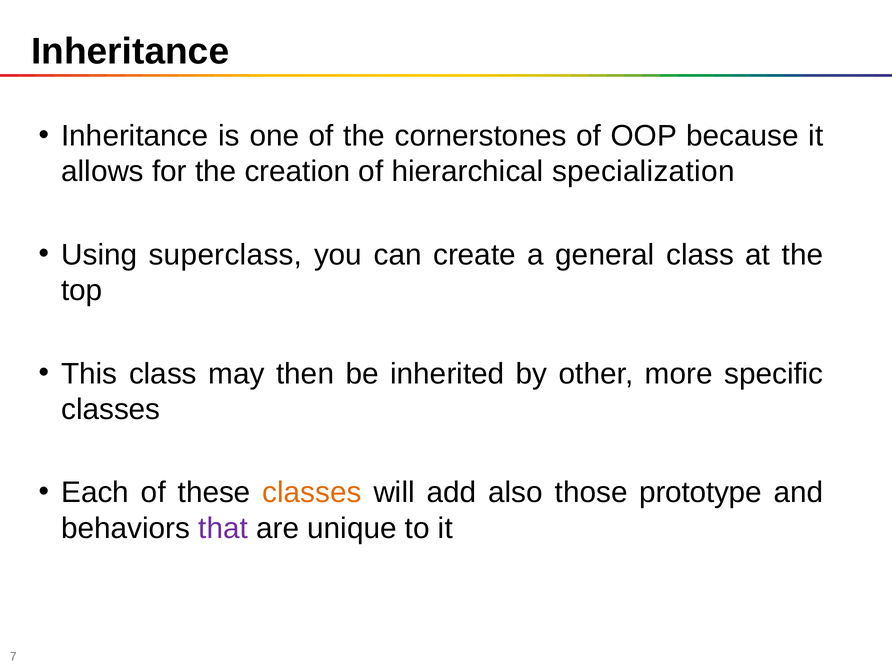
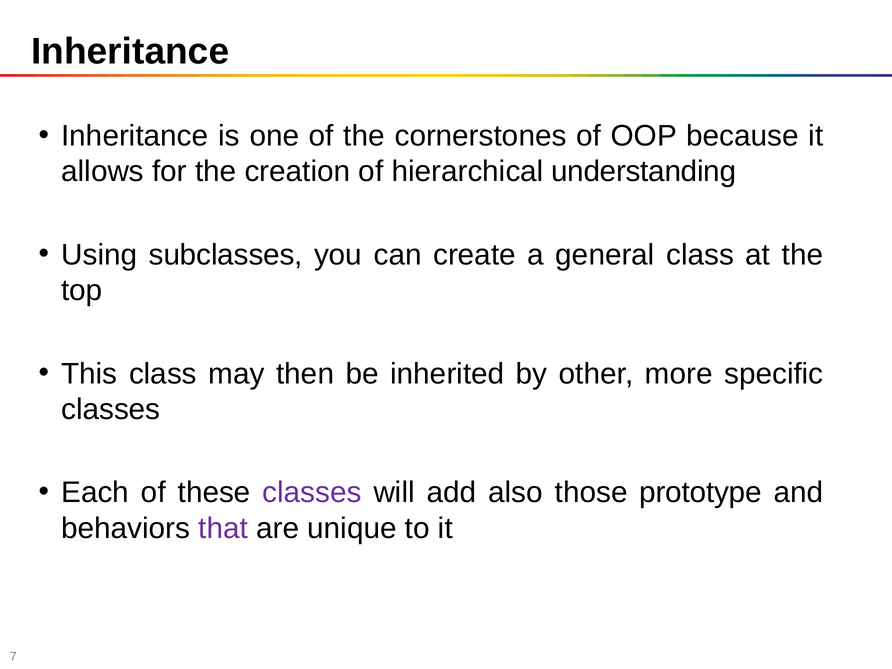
specialization: specialization -> understanding (644, 172)
superclass: superclass -> subclasses (226, 255)
classes colour: orange -> purple (312, 493)
